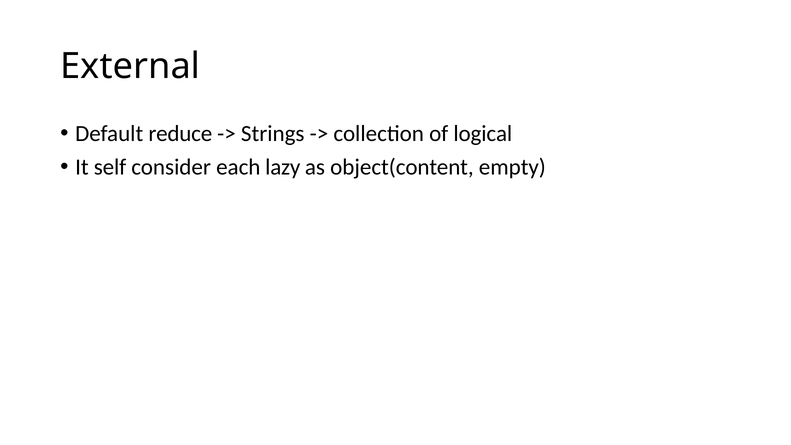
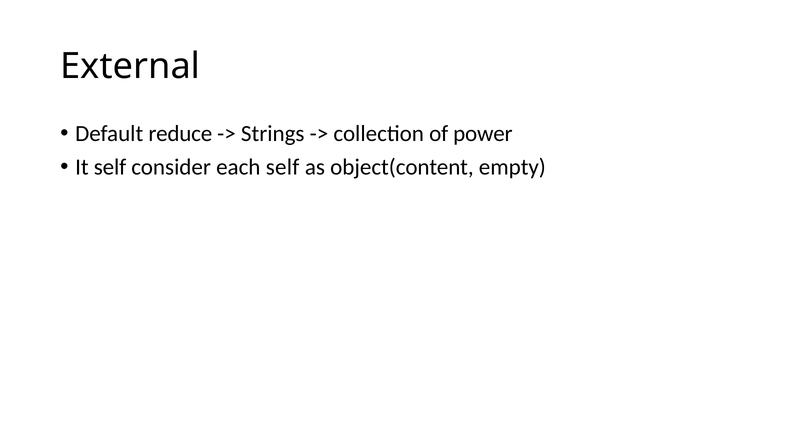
logical: logical -> power (483, 134)
each lazy: lazy -> self (283, 167)
